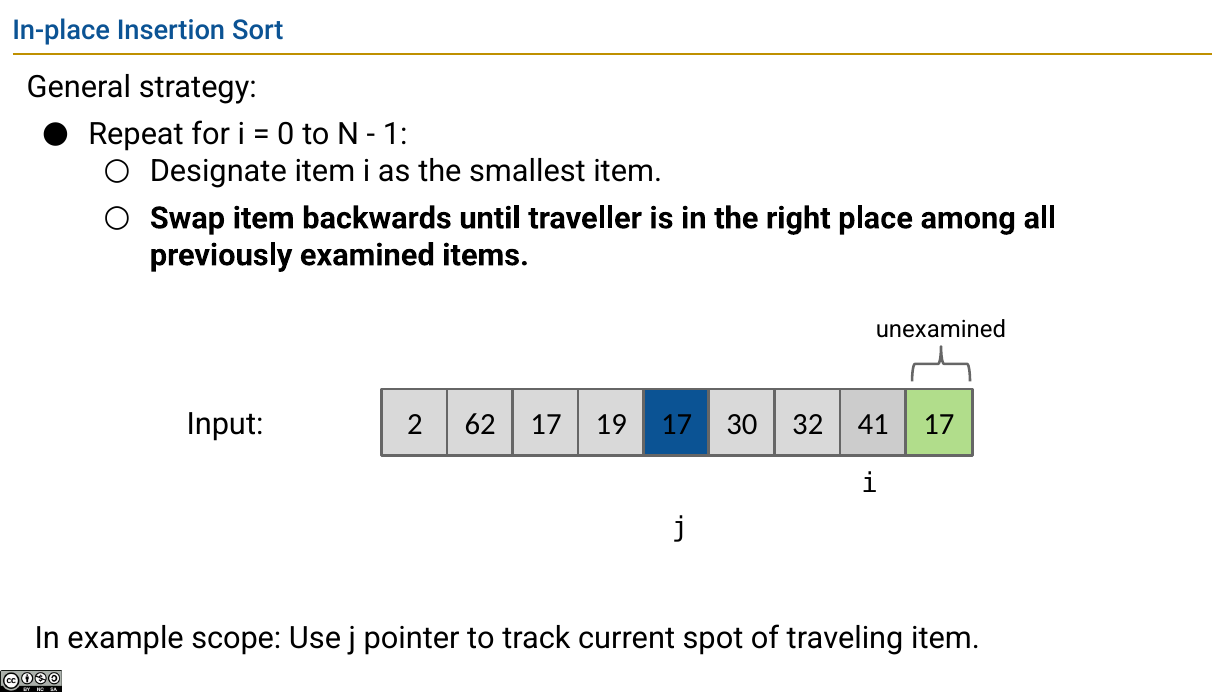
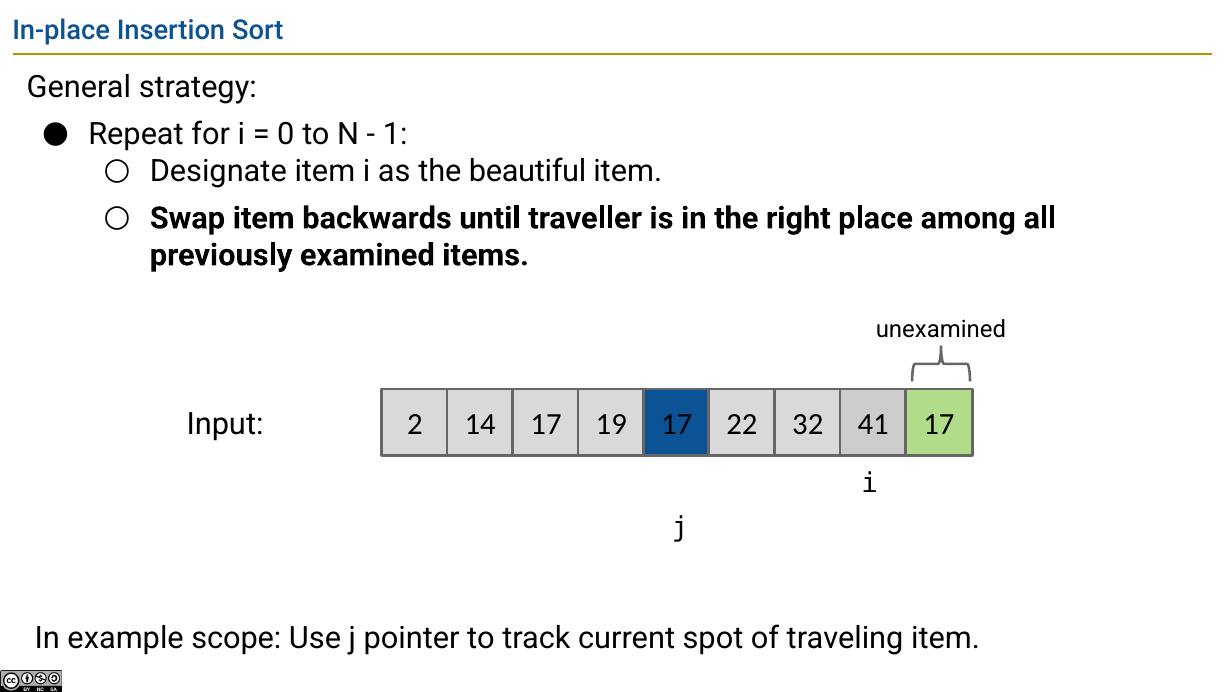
smallest: smallest -> beautiful (528, 171)
62: 62 -> 14 (480, 425)
30: 30 -> 22 (742, 425)
